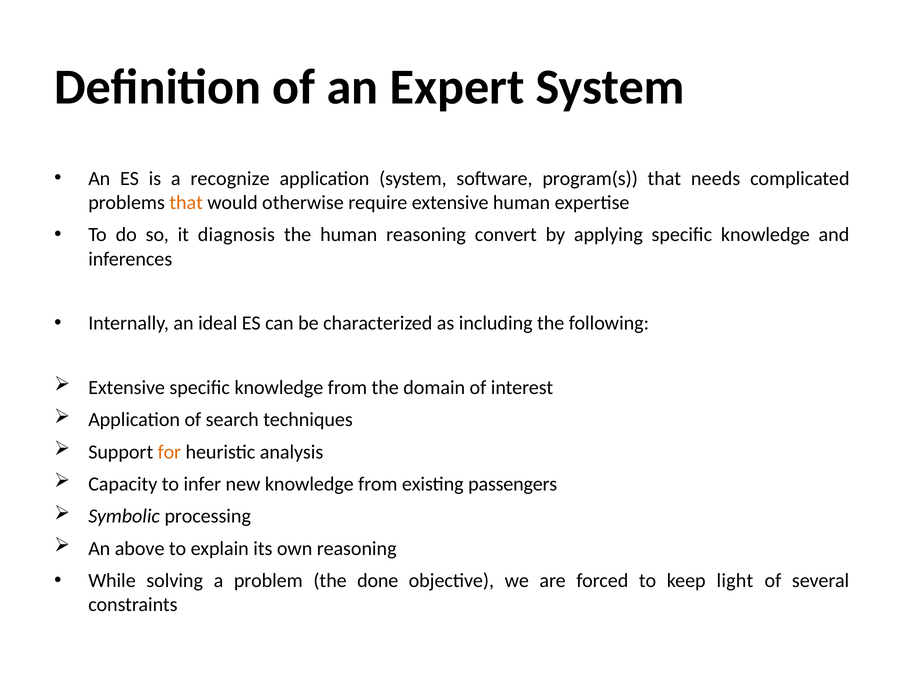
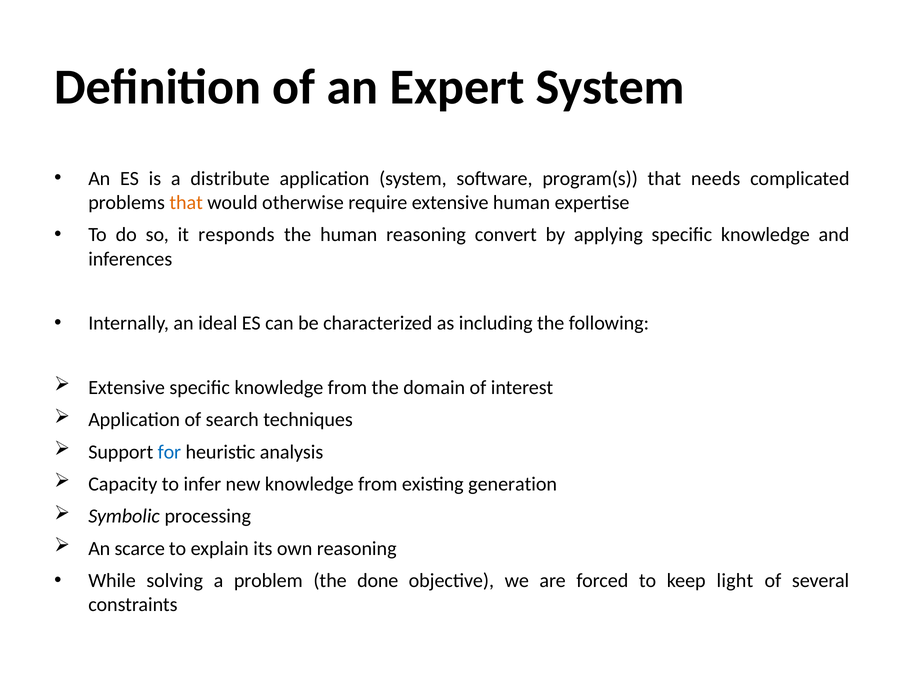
recognize: recognize -> distribute (230, 178)
diagnosis: diagnosis -> responds (236, 235)
for colour: orange -> blue (169, 452)
passengers: passengers -> generation (513, 484)
above: above -> scarce (140, 548)
